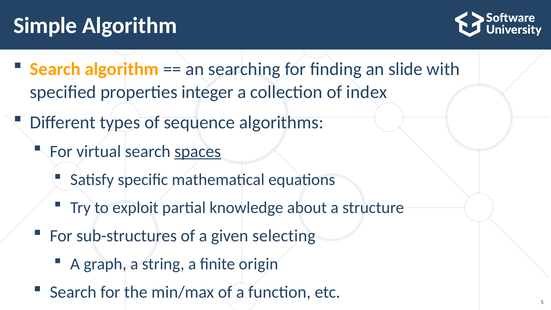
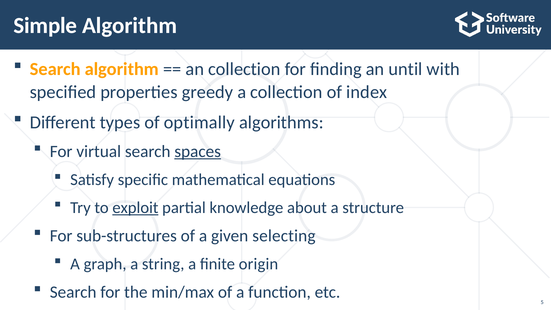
an searching: searching -> collection (244, 69)
slide: slide -> until (405, 69)
integer: integer -> greedy (207, 92)
sequence: sequence -> optimally (199, 122)
exploit underline: none -> present (135, 207)
